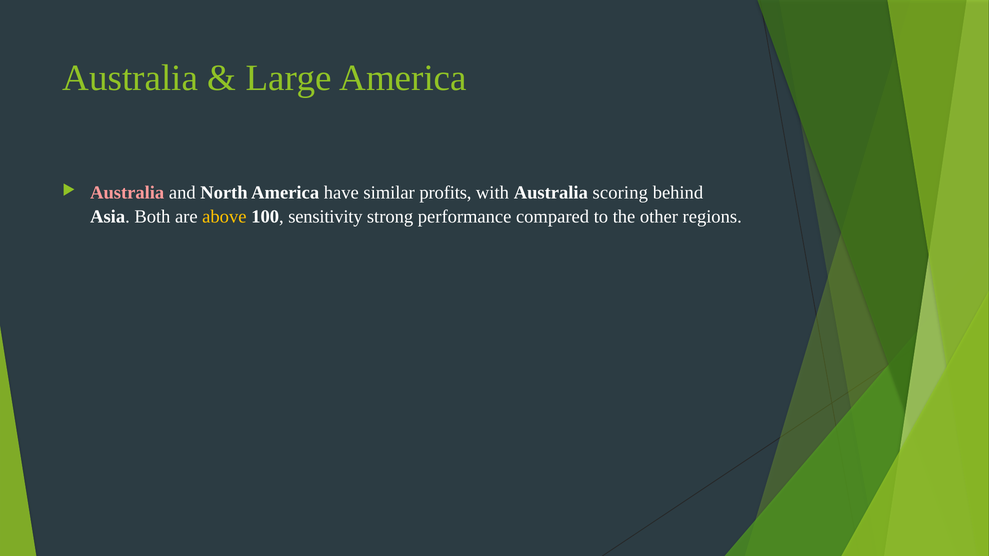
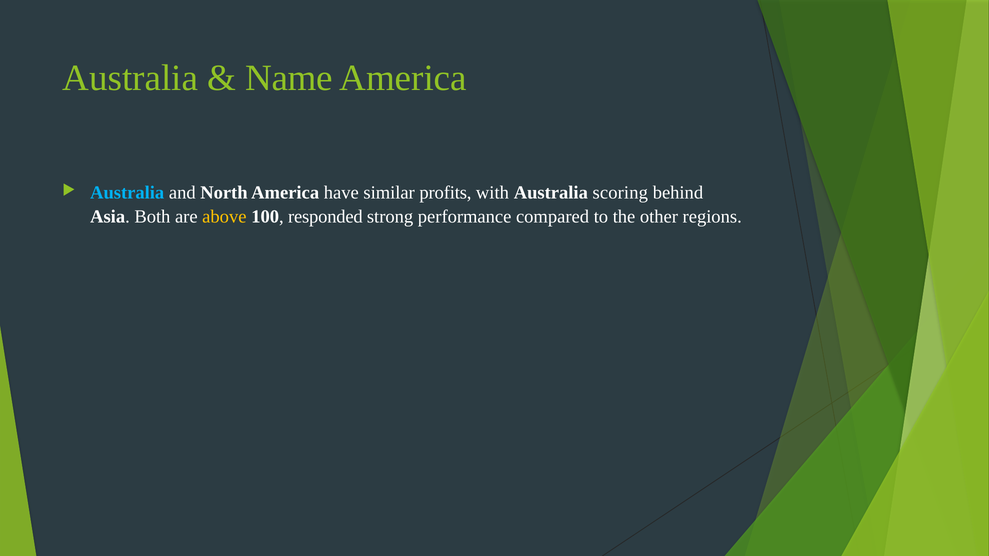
Large: Large -> Name (289, 78)
Australia colour: pink -> light blue (127, 193)
sensitivity: sensitivity -> responded (325, 217)
